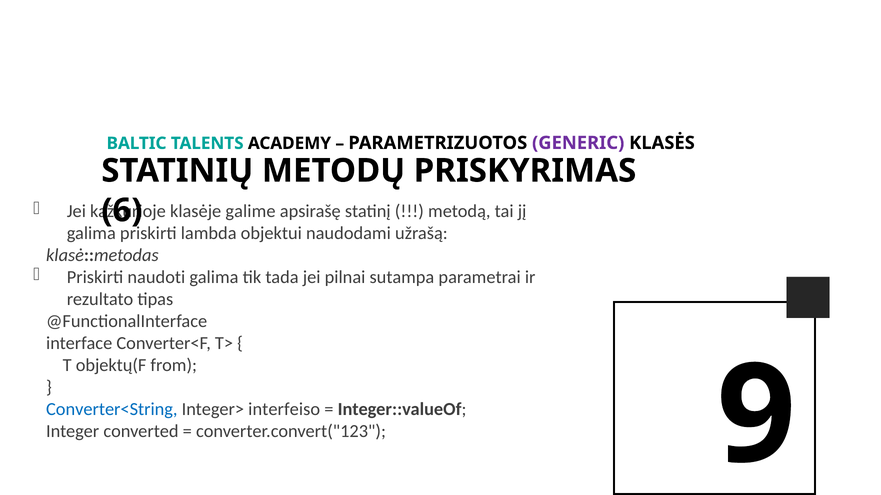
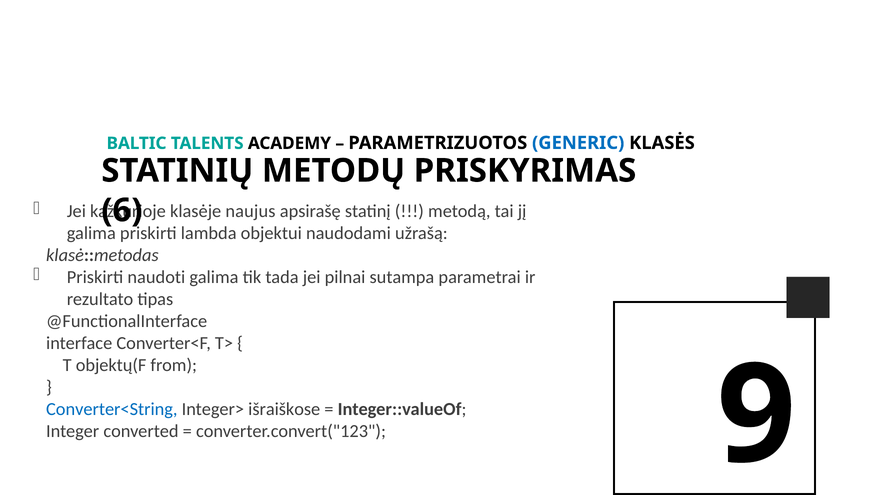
GENERIC colour: purple -> blue (578, 143)
galime: galime -> naujus (250, 212)
interfeiso: interfeiso -> išraiškose (284, 410)
